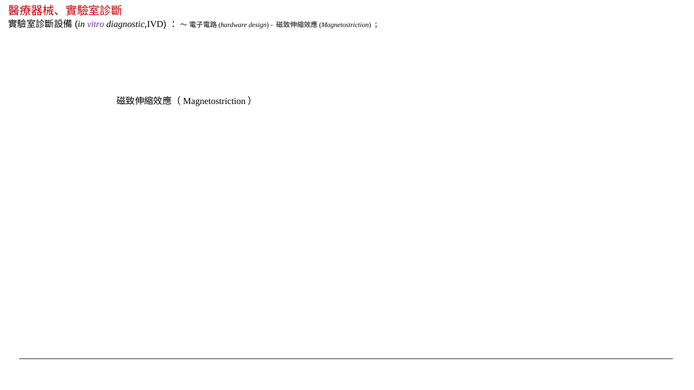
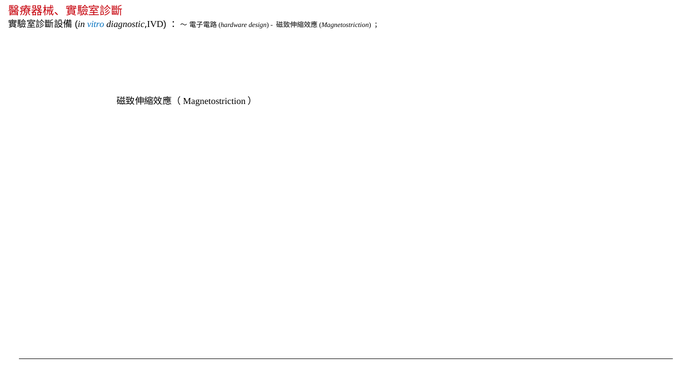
vitro colour: purple -> blue (96, 24)
